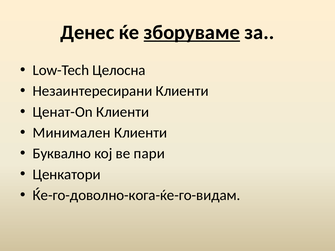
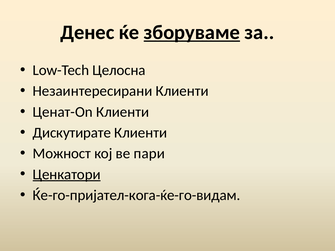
Минимален: Минимален -> Дискутирате (72, 133)
Буквално: Буквално -> Можност (62, 154)
Ценкатори underline: none -> present (67, 175)
Ќе-го-доволно-кога-ќе-го-видам: Ќе-го-доволно-кога-ќе-го-видам -> Ќе-го-пријател-кога-ќе-го-видам (137, 195)
